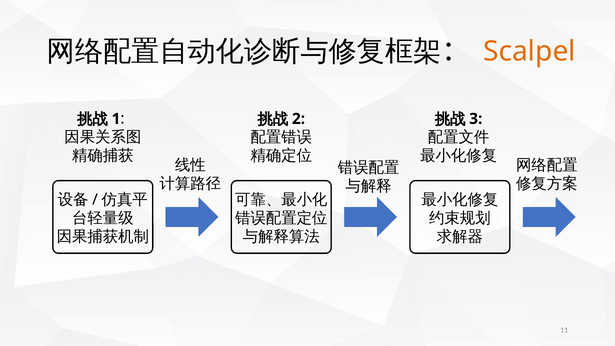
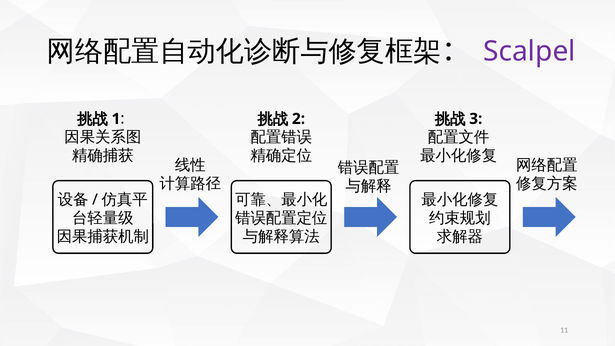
Scalpel colour: orange -> purple (529, 52)
